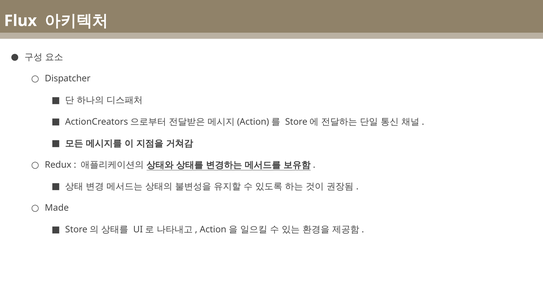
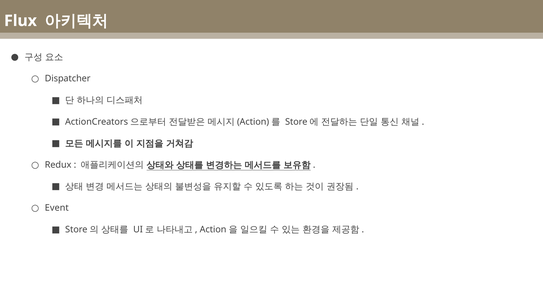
Made: Made -> Event (57, 208)
